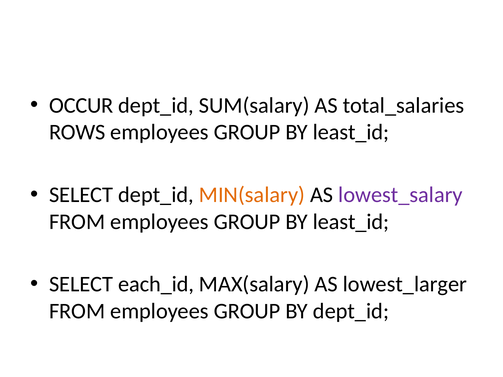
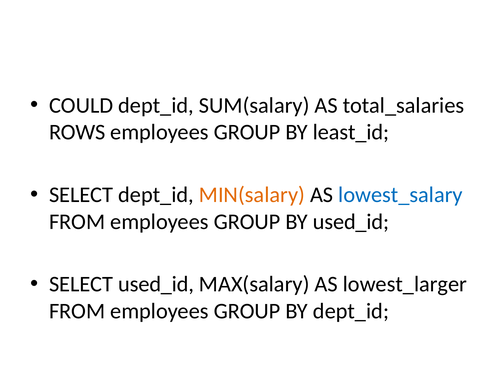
OCCUR: OCCUR -> COULD (81, 106)
lowest_salary colour: purple -> blue (400, 195)
least_id: least_id -> used_id (351, 222)
SELECT each_id: each_id -> used_id (156, 284)
